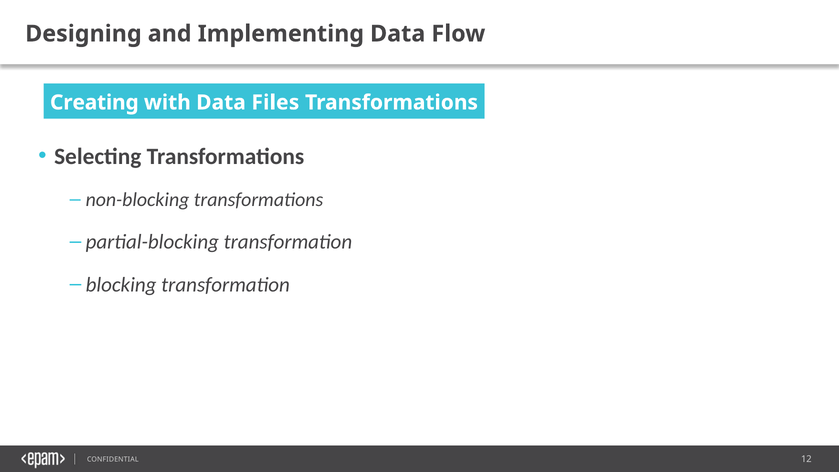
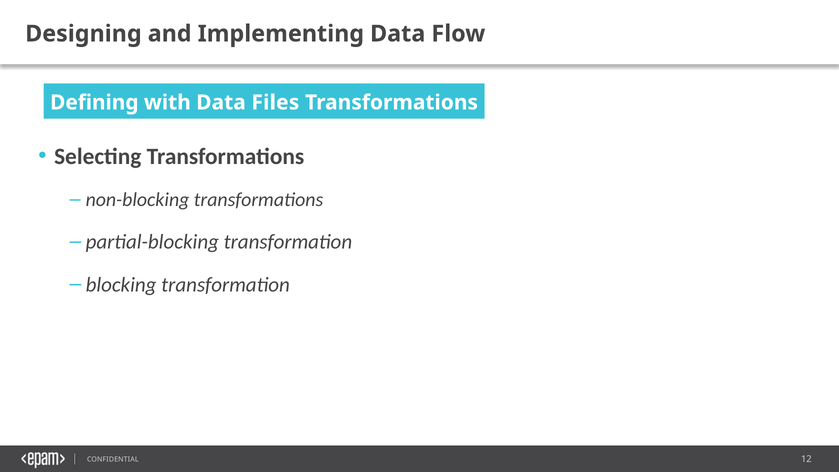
Creating: Creating -> Defining (94, 103)
